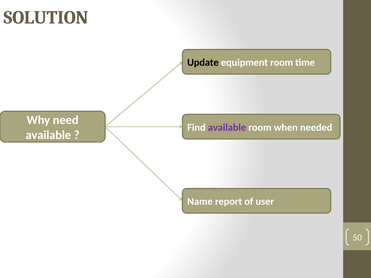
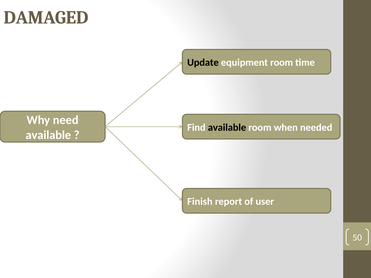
SOLUTION: SOLUTION -> DAMAGED (46, 18)
available colour: purple -> black (227, 127)
Name: Name -> Finish (200, 202)
